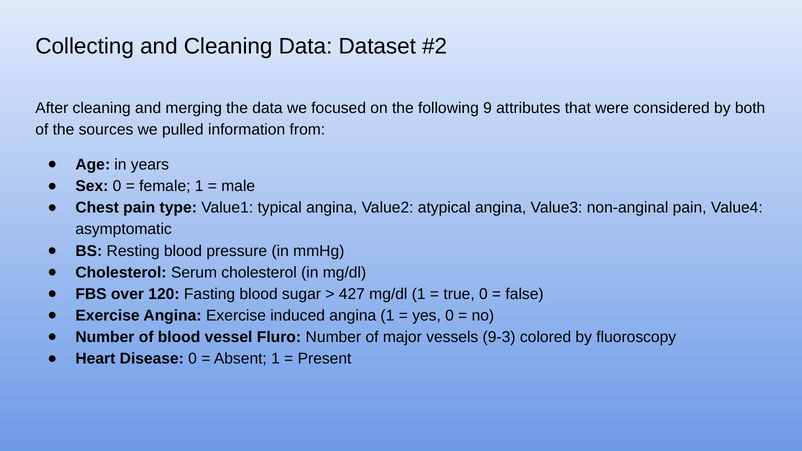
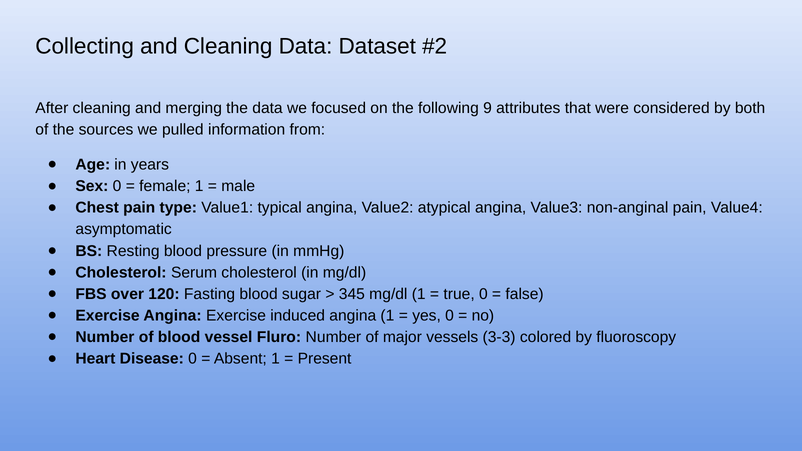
427: 427 -> 345 (352, 294)
9-3: 9-3 -> 3-3 (499, 337)
